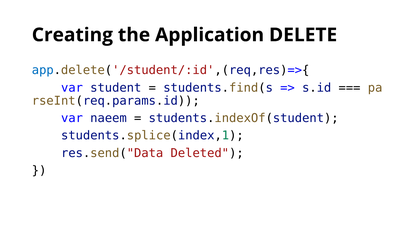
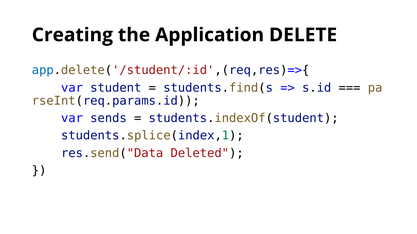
naeem: naeem -> sends (109, 119)
